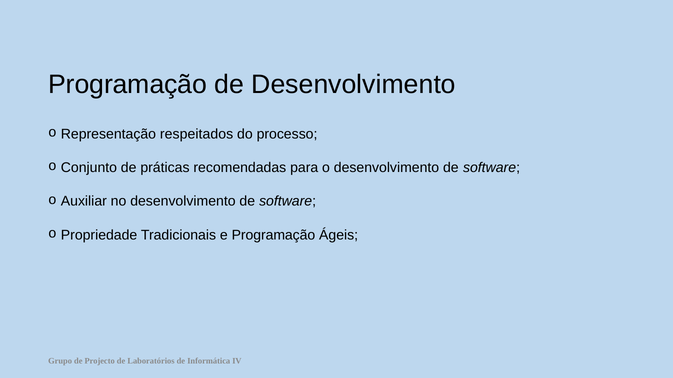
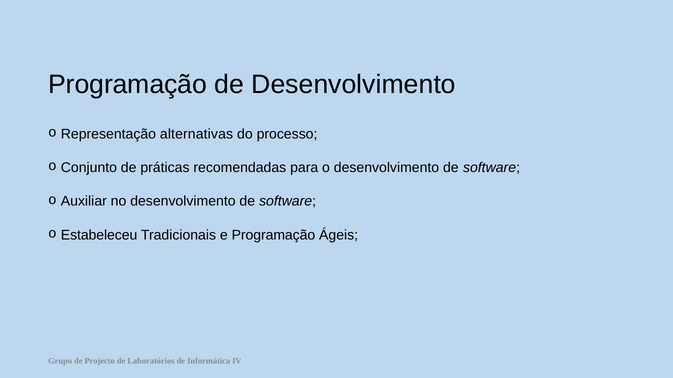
respeitados: respeitados -> alternativas (197, 134)
Propriedade: Propriedade -> Estabeleceu (99, 235)
